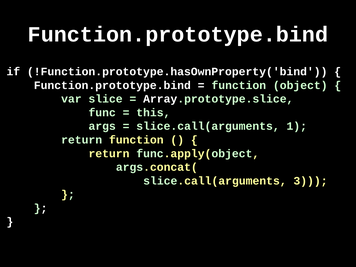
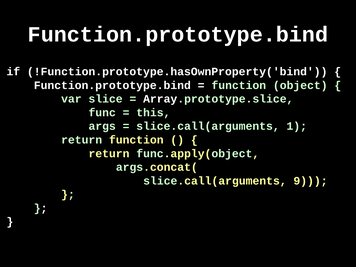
3: 3 -> 9 (311, 181)
